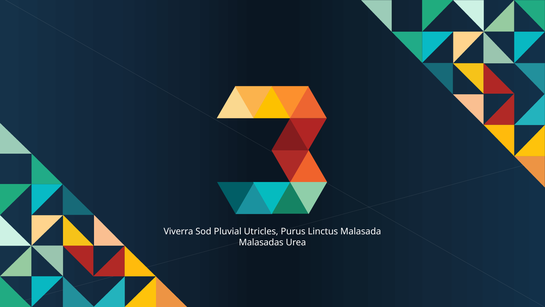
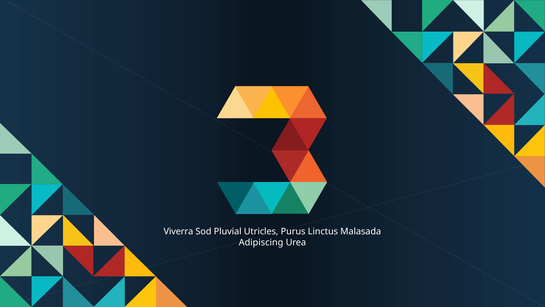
Malasadas: Malasadas -> Adipiscing (261, 242)
